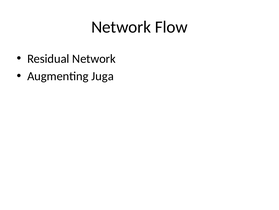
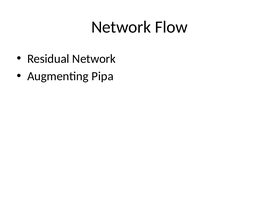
Juga: Juga -> Pipa (103, 76)
